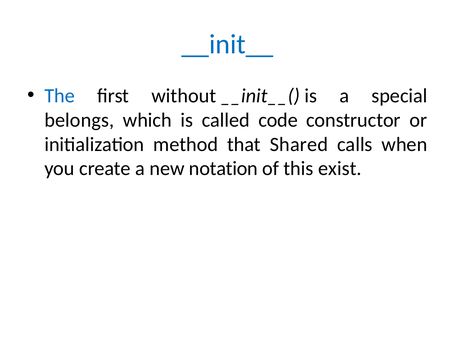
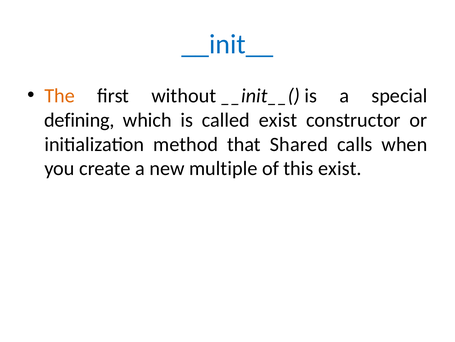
The colour: blue -> orange (60, 95)
belongs: belongs -> defining (79, 120)
called code: code -> exist (278, 120)
notation: notation -> multiple (223, 168)
